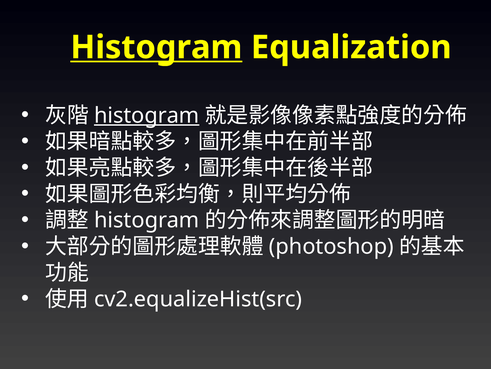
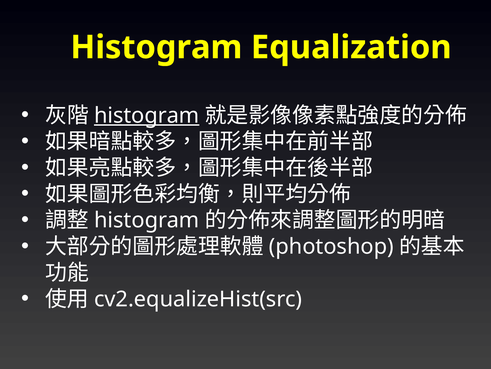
Histogram underline: present -> none (156, 47)
